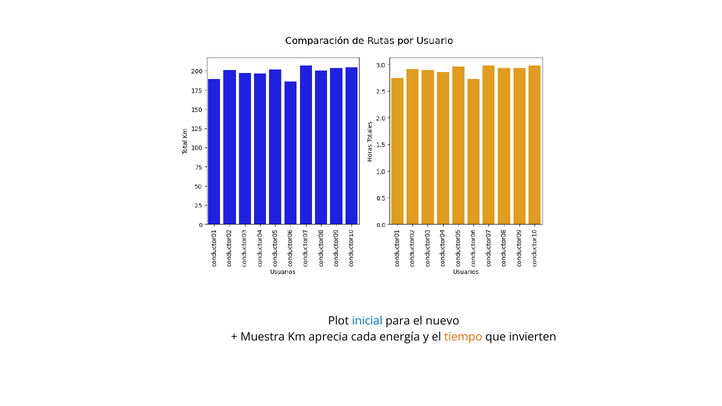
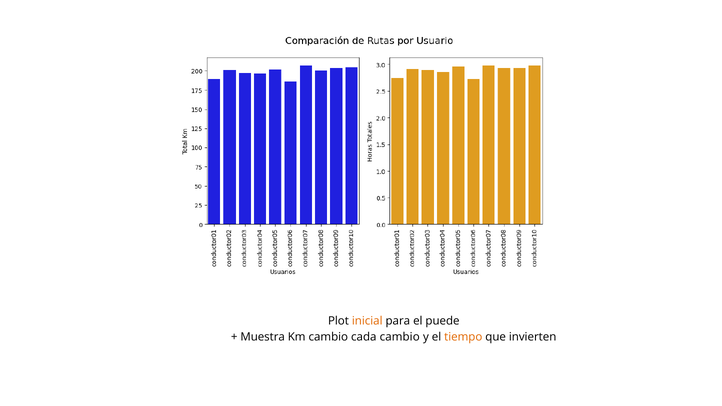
inicial colour: blue -> orange (367, 321)
nuevo: nuevo -> puede (443, 321)
Km aprecia: aprecia -> cambio (328, 337)
cada energía: energía -> cambio (400, 337)
